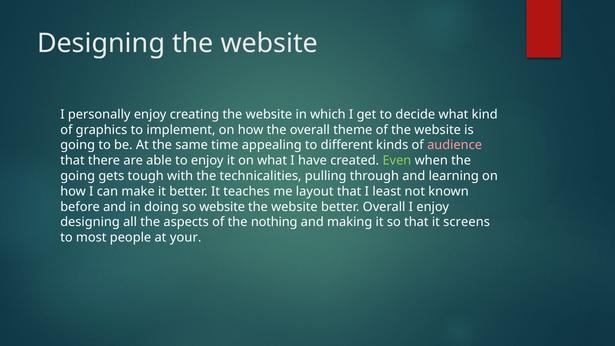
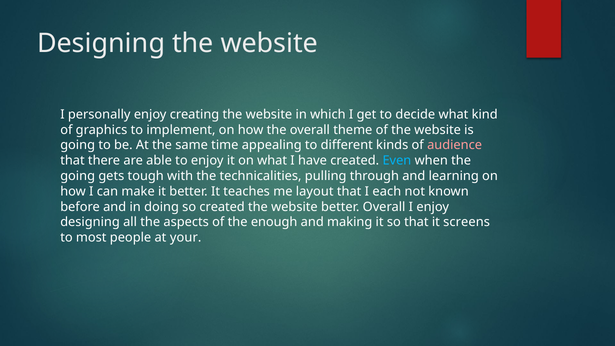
Even colour: light green -> light blue (397, 161)
least: least -> each (387, 191)
so website: website -> created (222, 207)
nothing: nothing -> enough (274, 222)
